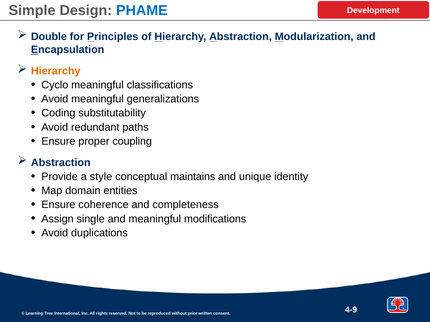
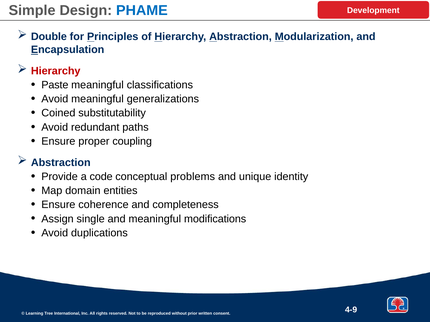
Hierarchy colour: orange -> red (56, 71)
Cyclo: Cyclo -> Paste (55, 85)
Coding: Coding -> Coined (58, 113)
style: style -> code (101, 177)
maintains: maintains -> problems (193, 177)
